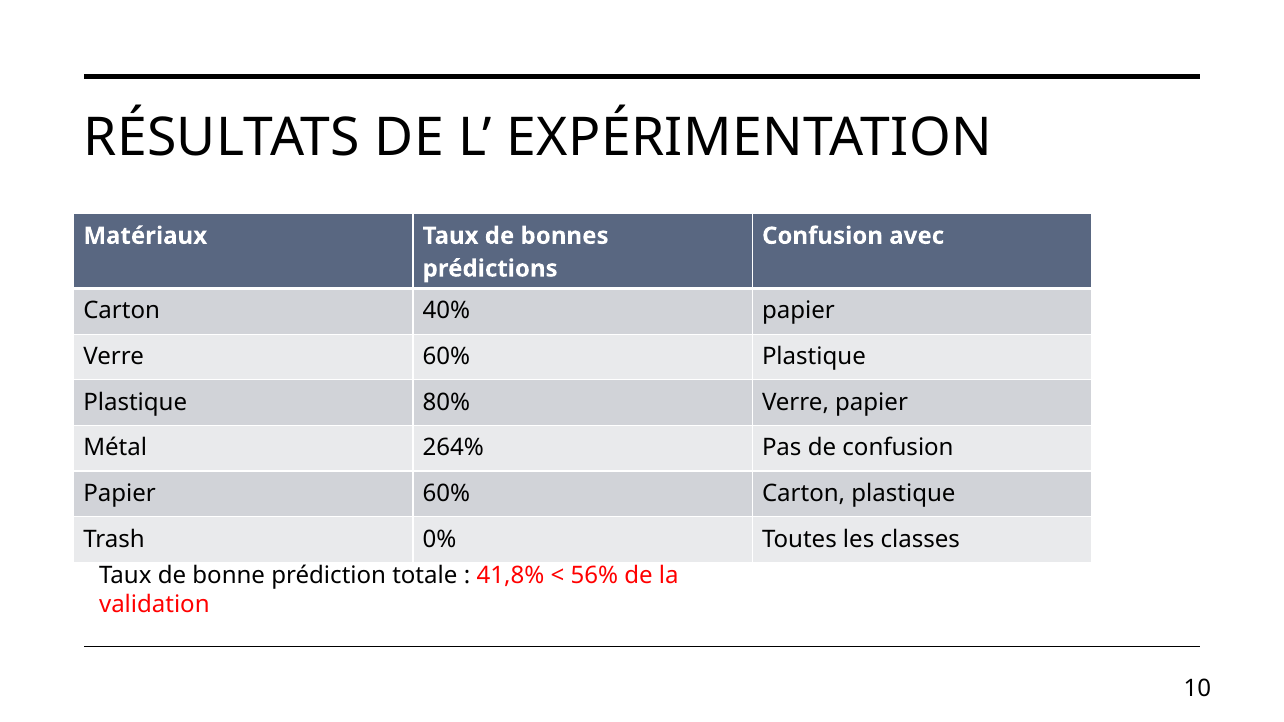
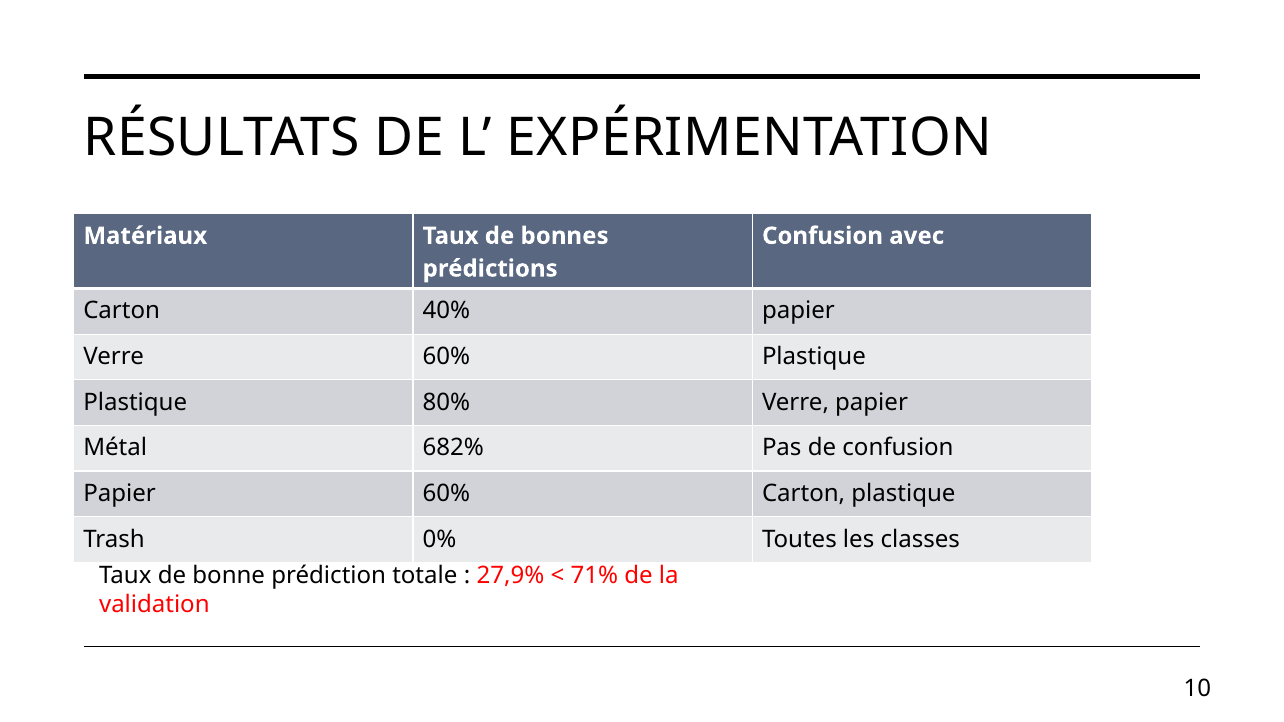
264%: 264% -> 682% (453, 448)
41,8%: 41,8% -> 27,9% (511, 576)
56%: 56% -> 71% (594, 576)
